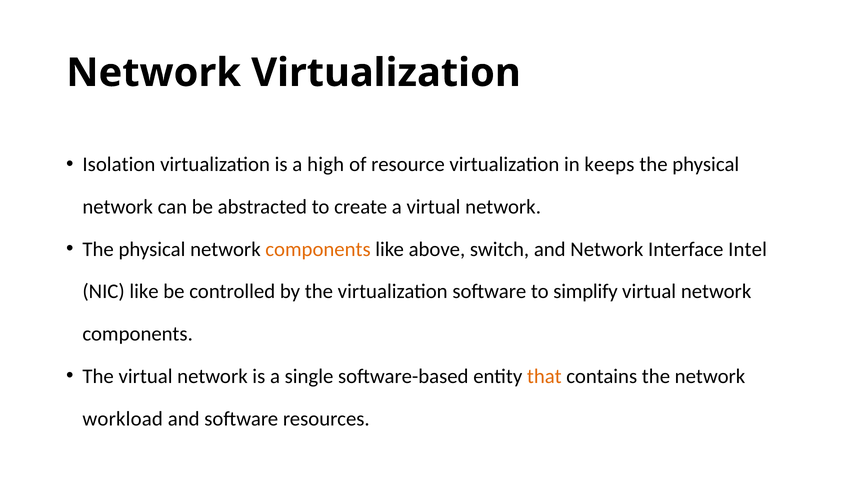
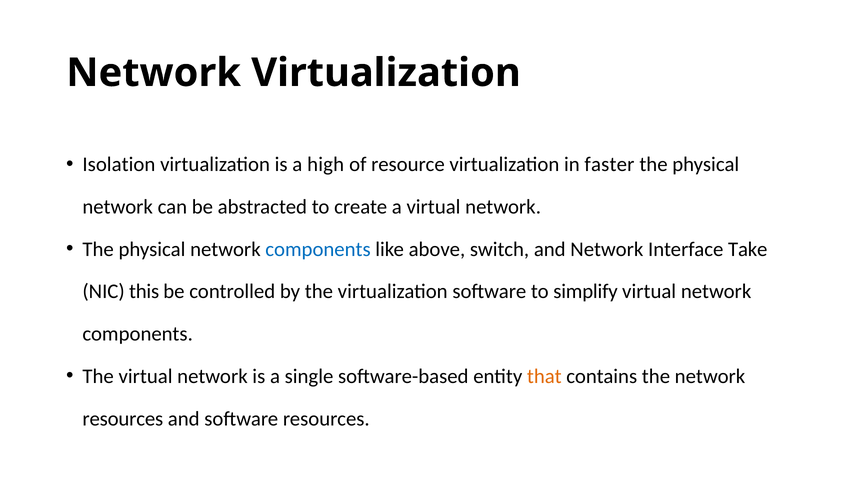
keeps: keeps -> faster (609, 165)
components colour: orange -> blue (318, 249)
Intel: Intel -> Take (748, 249)
NIC like: like -> this (144, 292)
workload: workload -> resources (123, 419)
